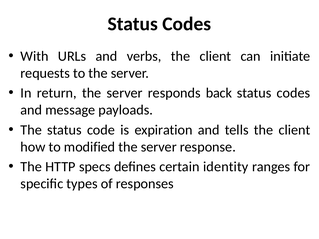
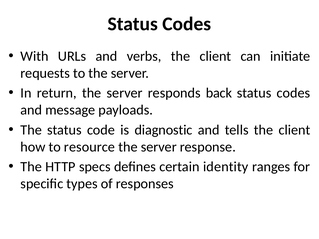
expiration: expiration -> diagnostic (163, 130)
modified: modified -> resource (90, 147)
